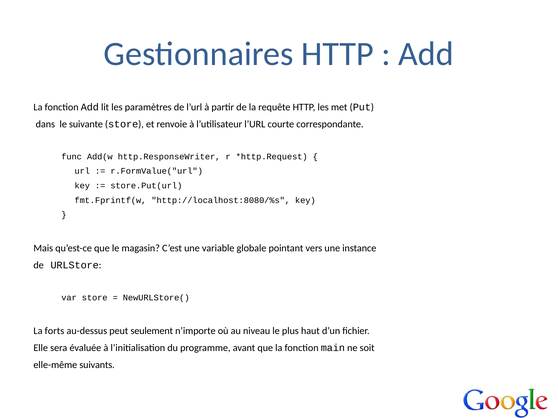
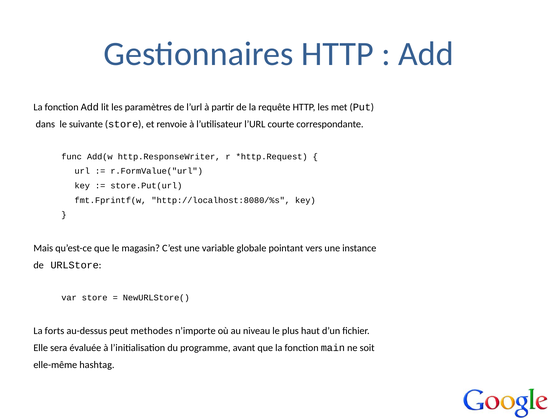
seulement: seulement -> methodes (152, 331)
suivants: suivants -> hashtag (97, 365)
